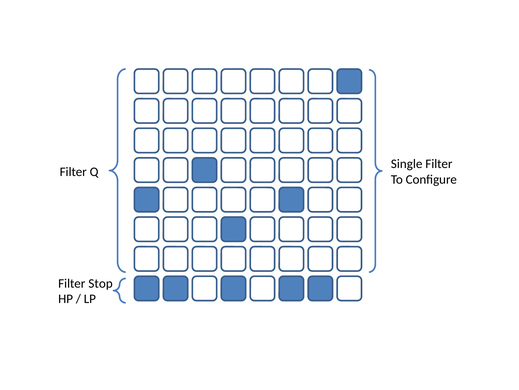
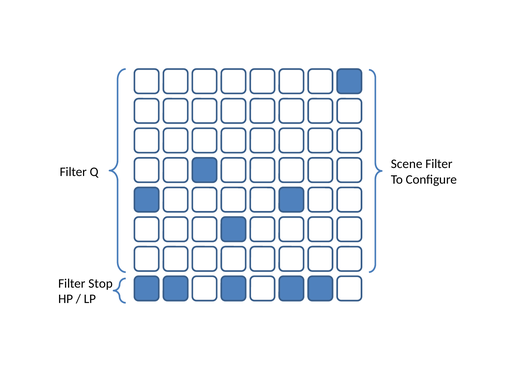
Single: Single -> Scene (407, 163)
